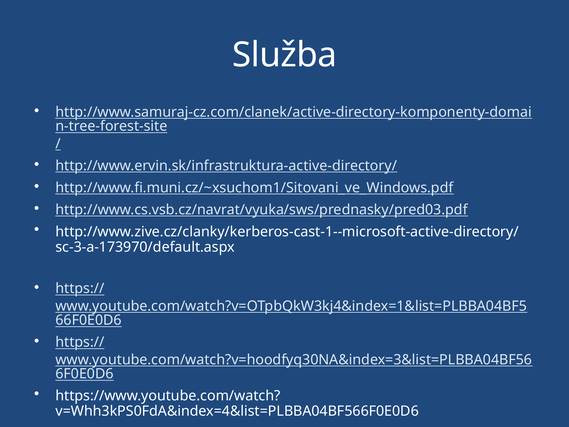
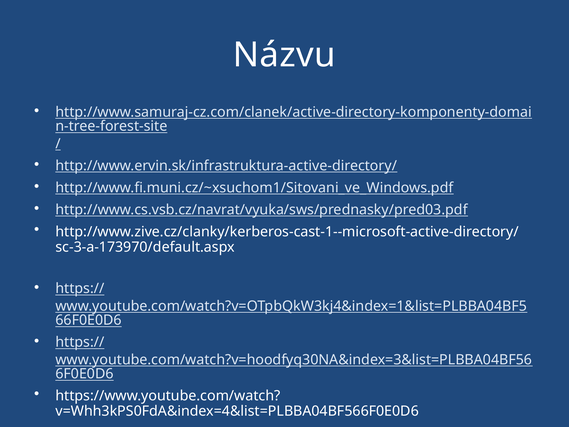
Služba: Služba -> Názvu (284, 55)
